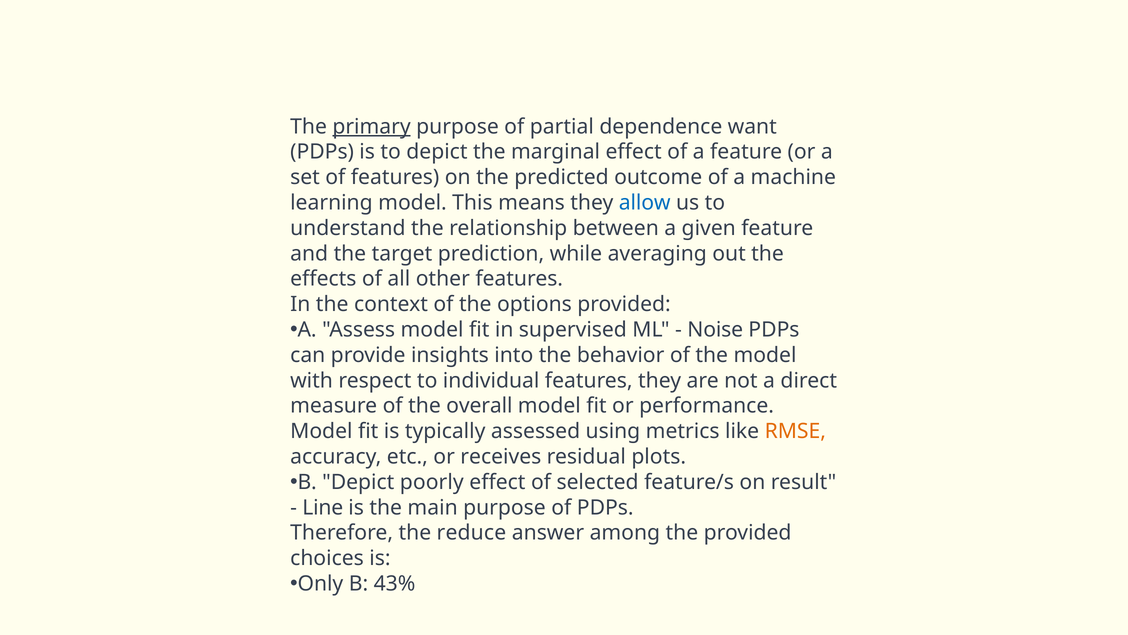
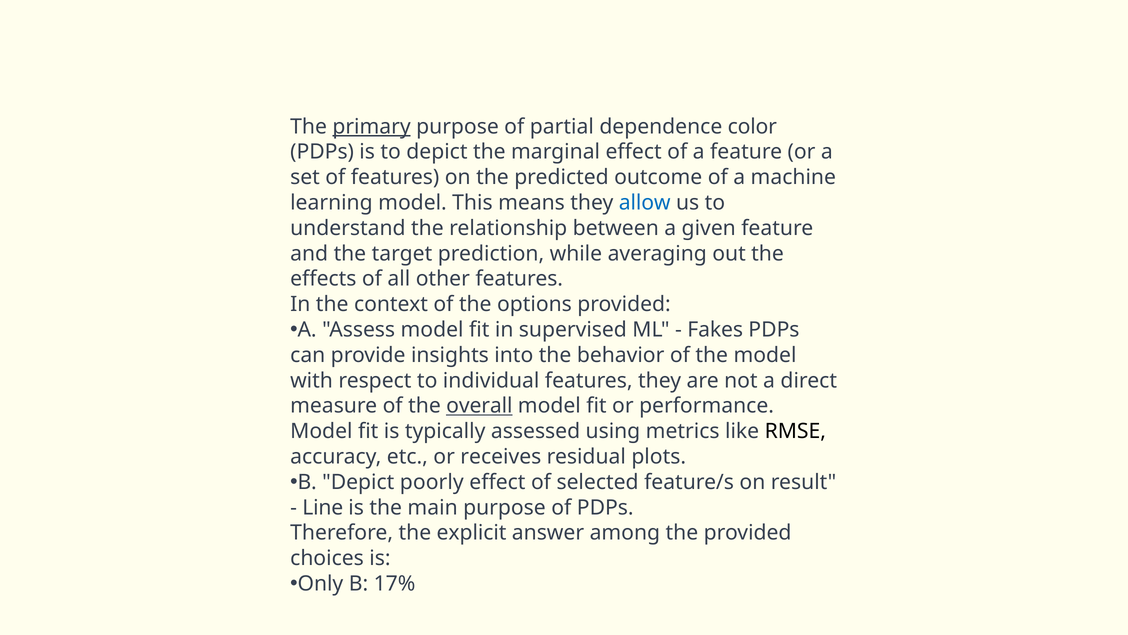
want: want -> color (752, 126)
Noise: Noise -> Fakes (715, 330)
overall underline: none -> present (479, 406)
RMSE colour: orange -> black (795, 431)
reduce: reduce -> explicit (472, 533)
43%: 43% -> 17% (395, 583)
